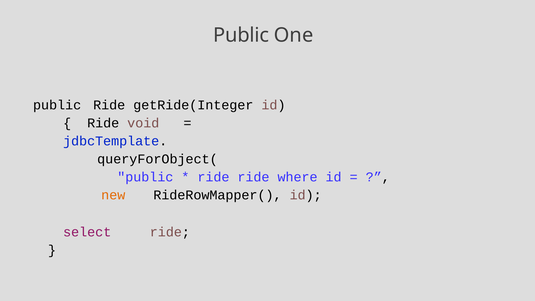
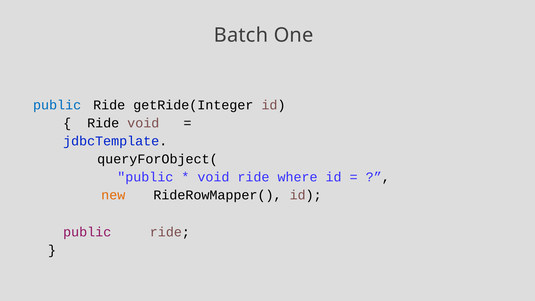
Public: Public -> Batch (241, 35)
public colour: black -> blue (57, 105)
ride: ride -> void (213, 177)
select: select -> public (87, 232)
